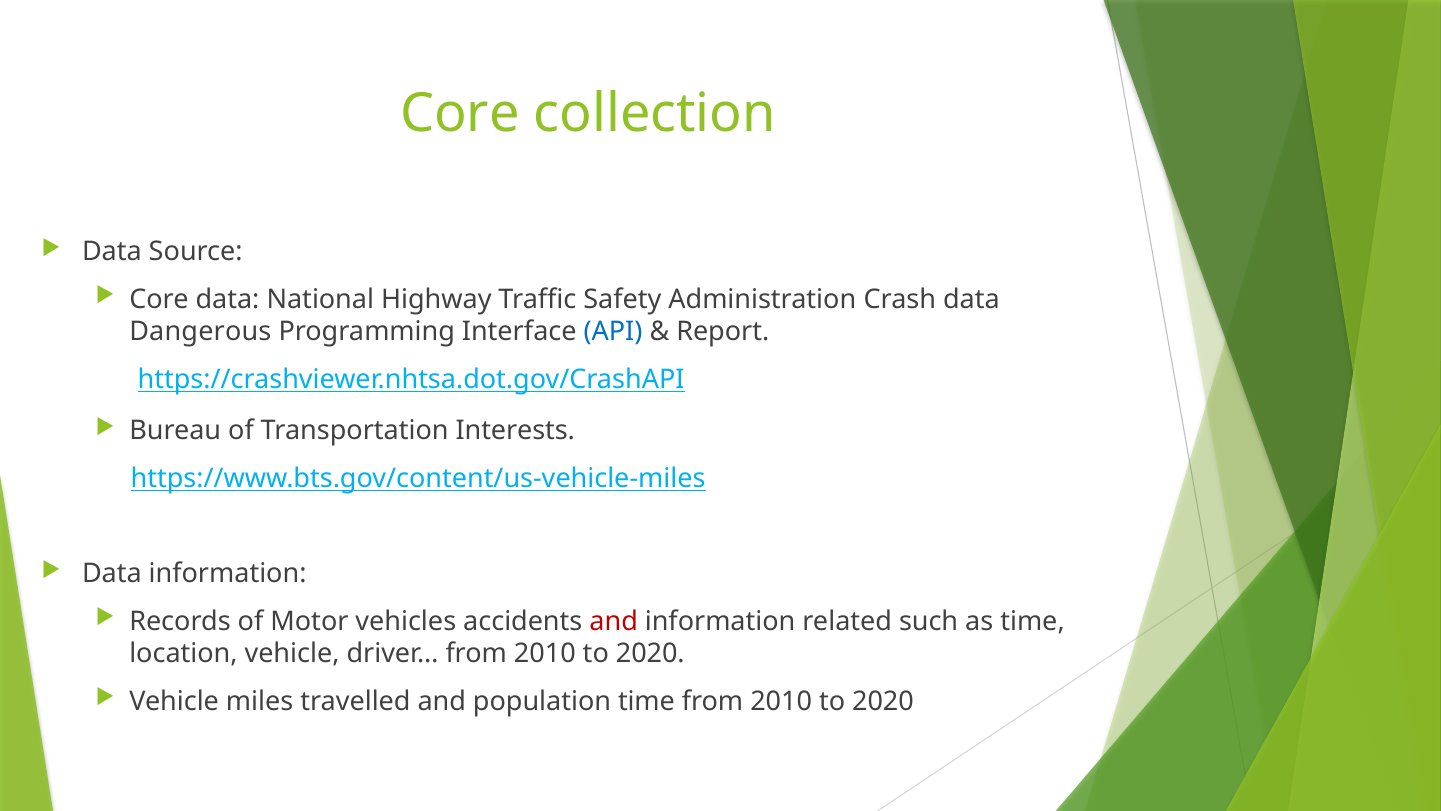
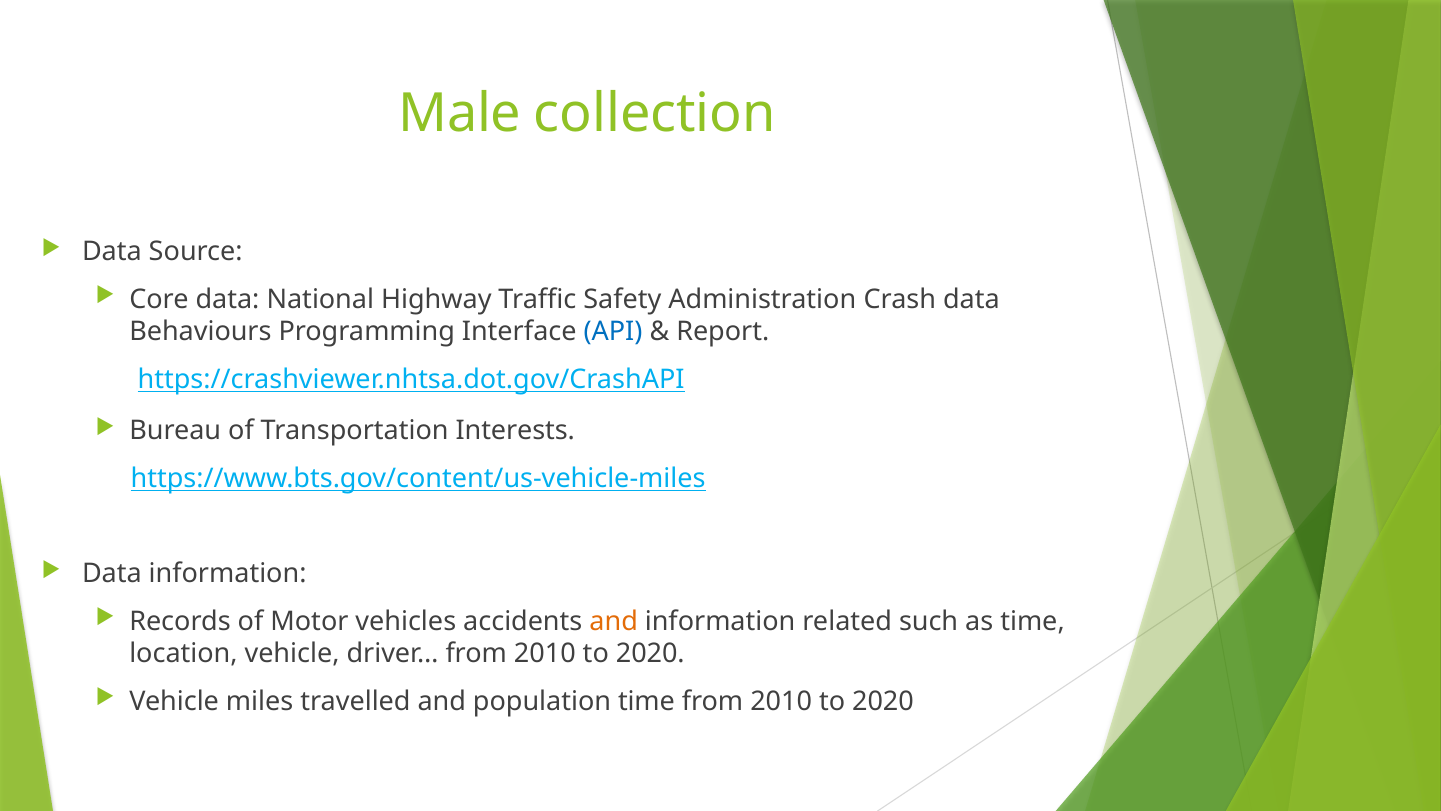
Core: Core -> Male (460, 114)
Dangerous: Dangerous -> Behaviours (200, 332)
and colour: red -> orange (614, 621)
